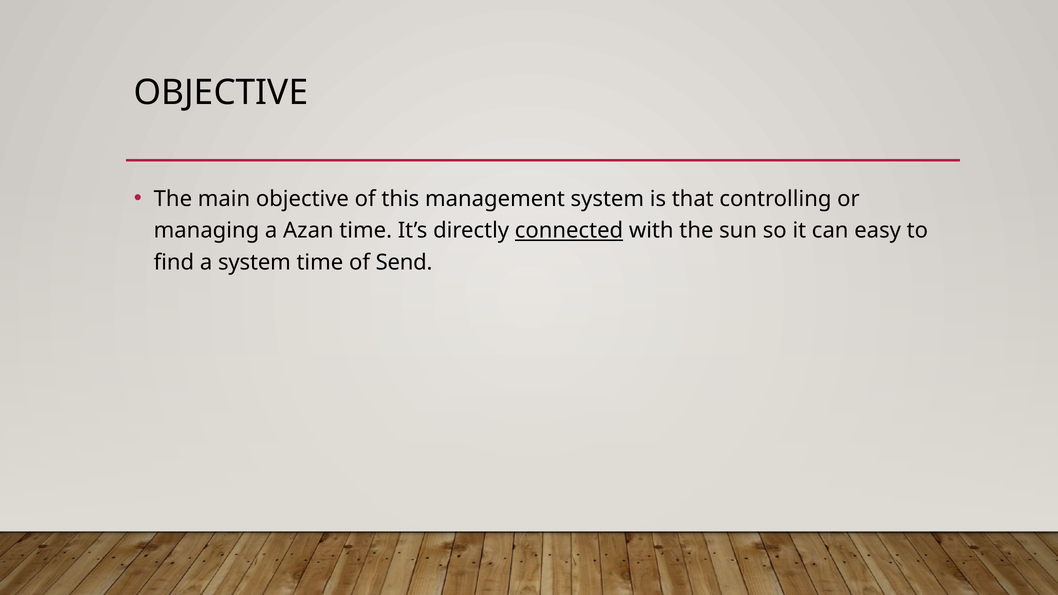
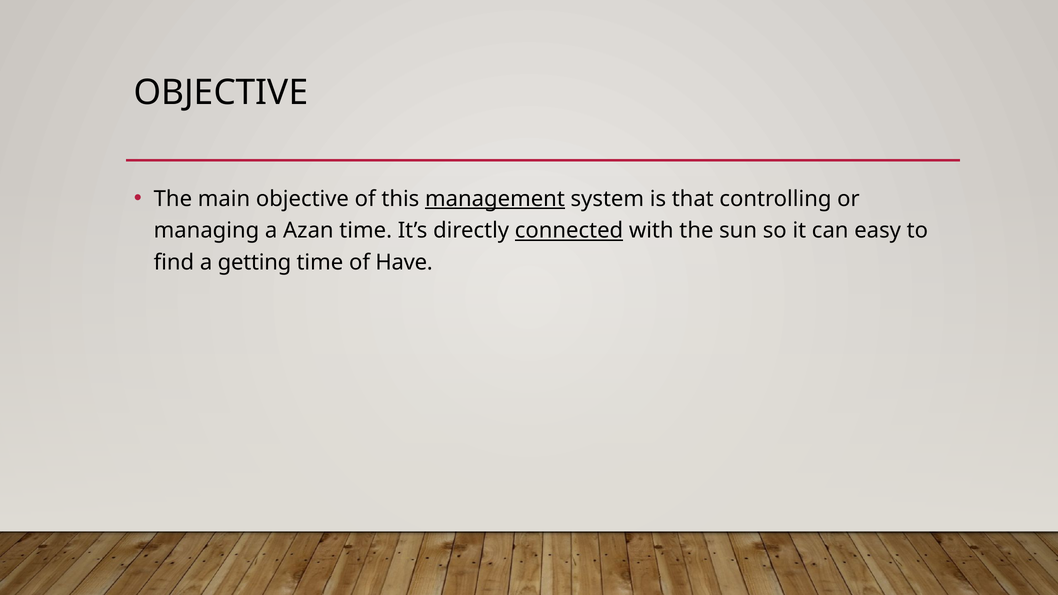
management underline: none -> present (495, 199)
a system: system -> getting (254, 262)
Send: Send -> Have (404, 262)
